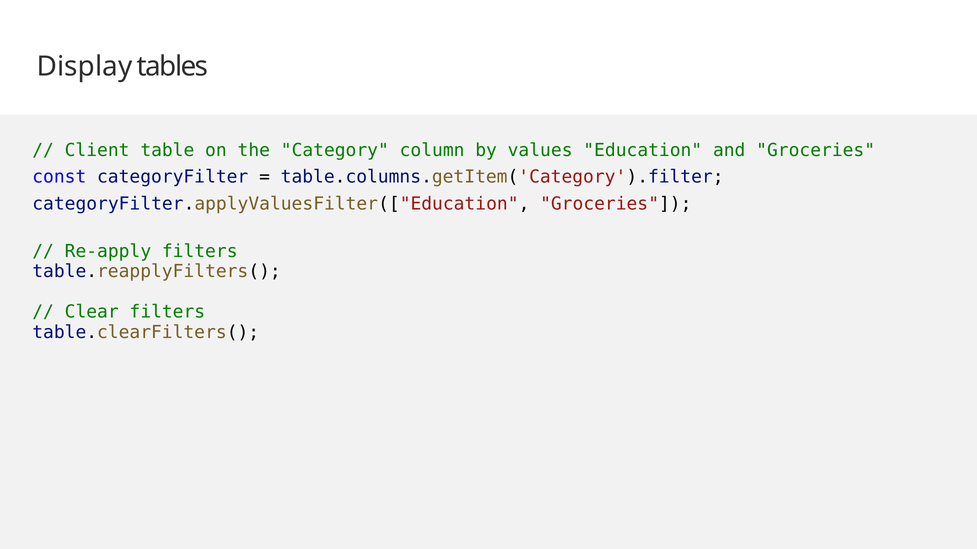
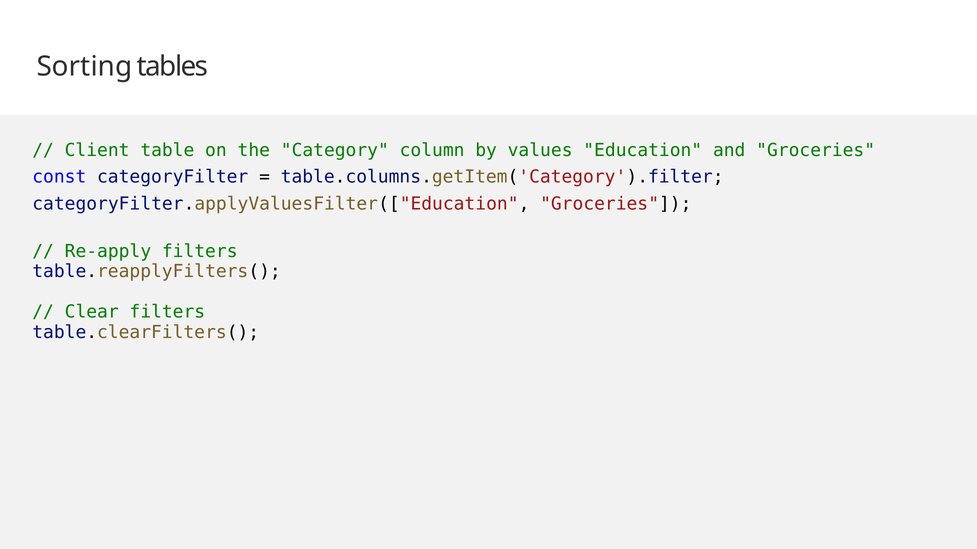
Display: Display -> Sorting (84, 67)
